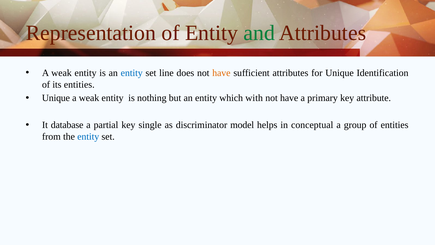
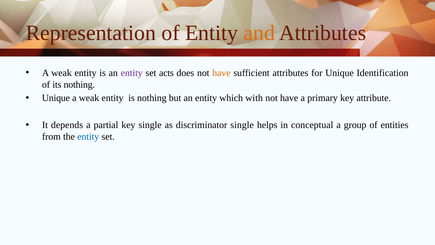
and colour: green -> orange (259, 33)
entity colour: blue -> purple (132, 73)
line: line -> acts (166, 73)
its entities: entities -> nothing (79, 84)
database: database -> depends (67, 125)
discriminator model: model -> single (242, 125)
